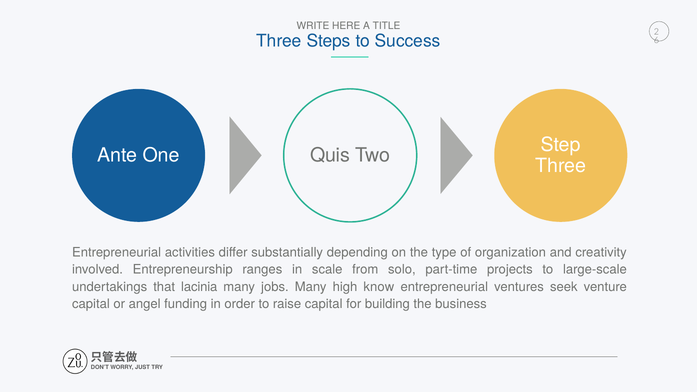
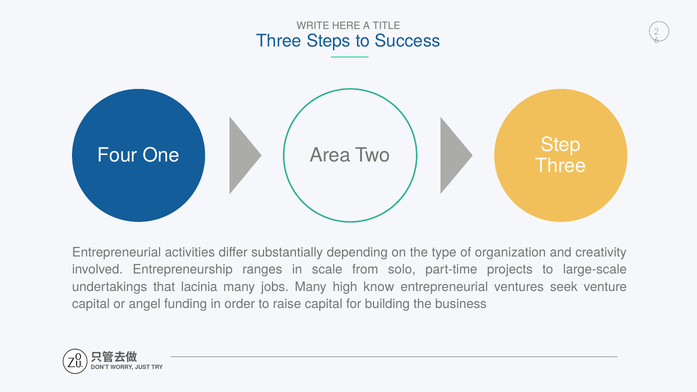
Ante: Ante -> Four (117, 155)
Quis: Quis -> Area (330, 155)
